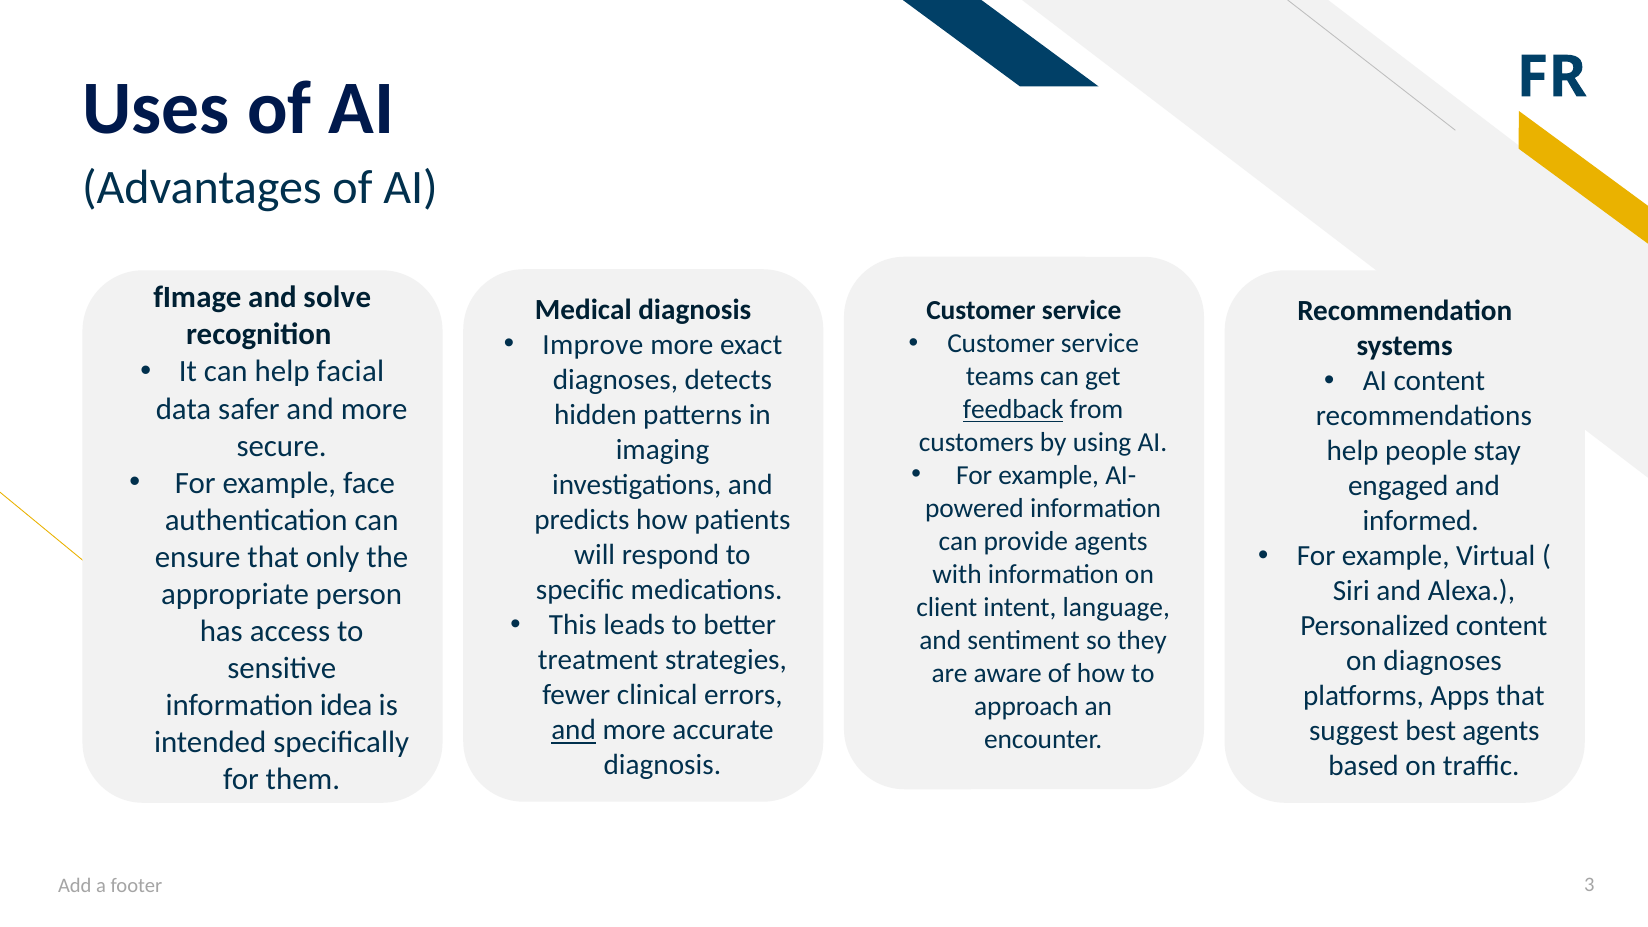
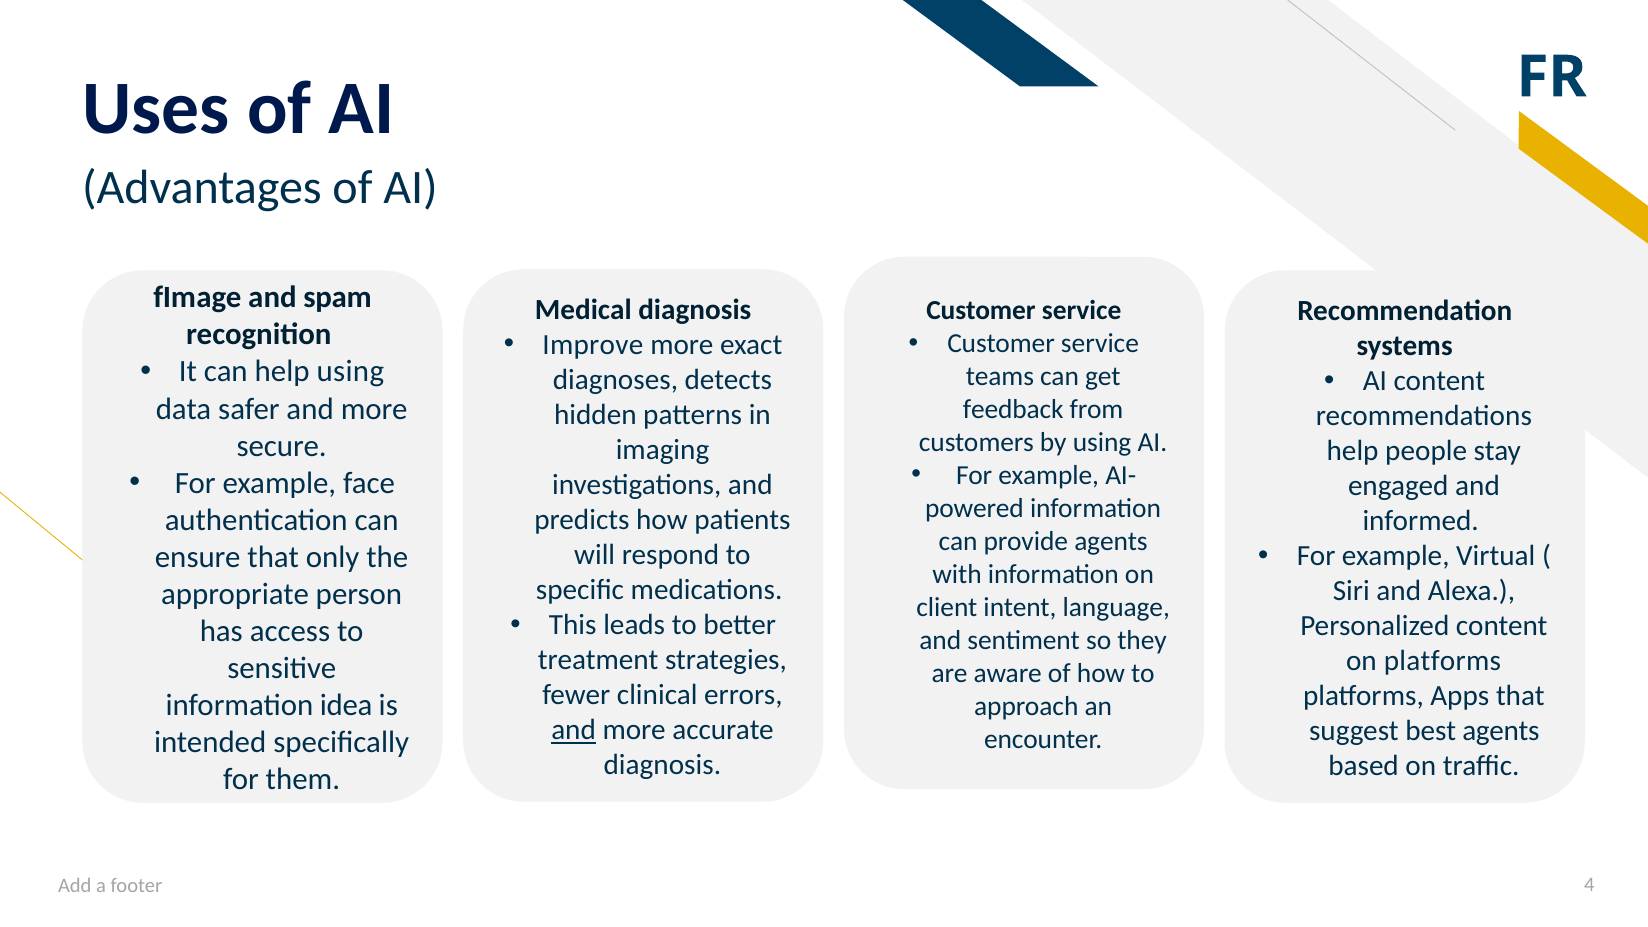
solve: solve -> spam (338, 298)
help facial: facial -> using (350, 372)
feedback underline: present -> none (1013, 410)
on diagnoses: diagnoses -> platforms (1442, 661)
3: 3 -> 4 (1589, 885)
